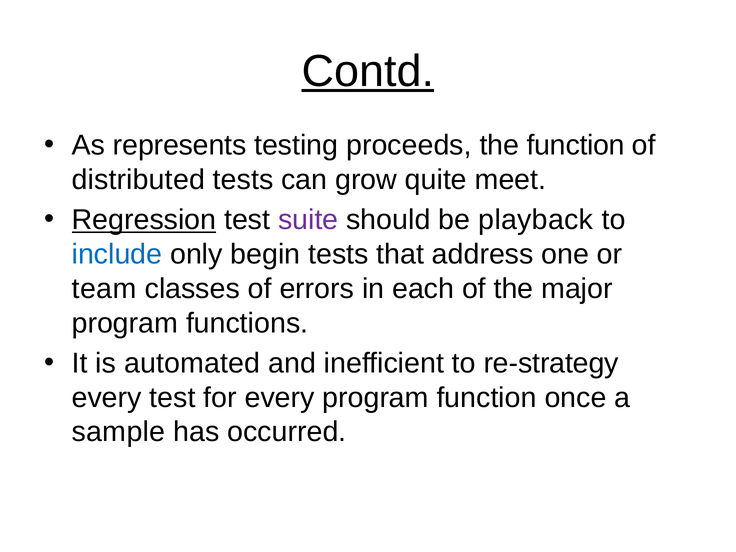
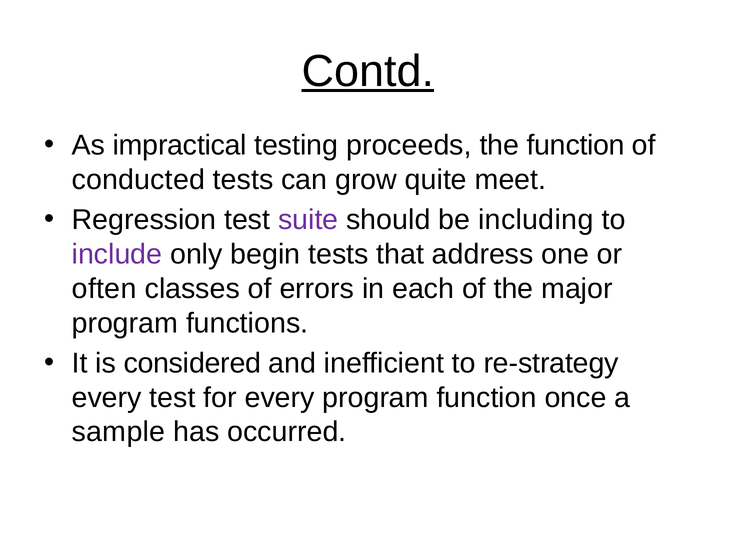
represents: represents -> impractical (180, 146)
distributed: distributed -> conducted (138, 180)
Regression underline: present -> none (144, 220)
playback: playback -> including (536, 220)
include colour: blue -> purple (117, 254)
team: team -> often (104, 289)
automated: automated -> considered (192, 363)
